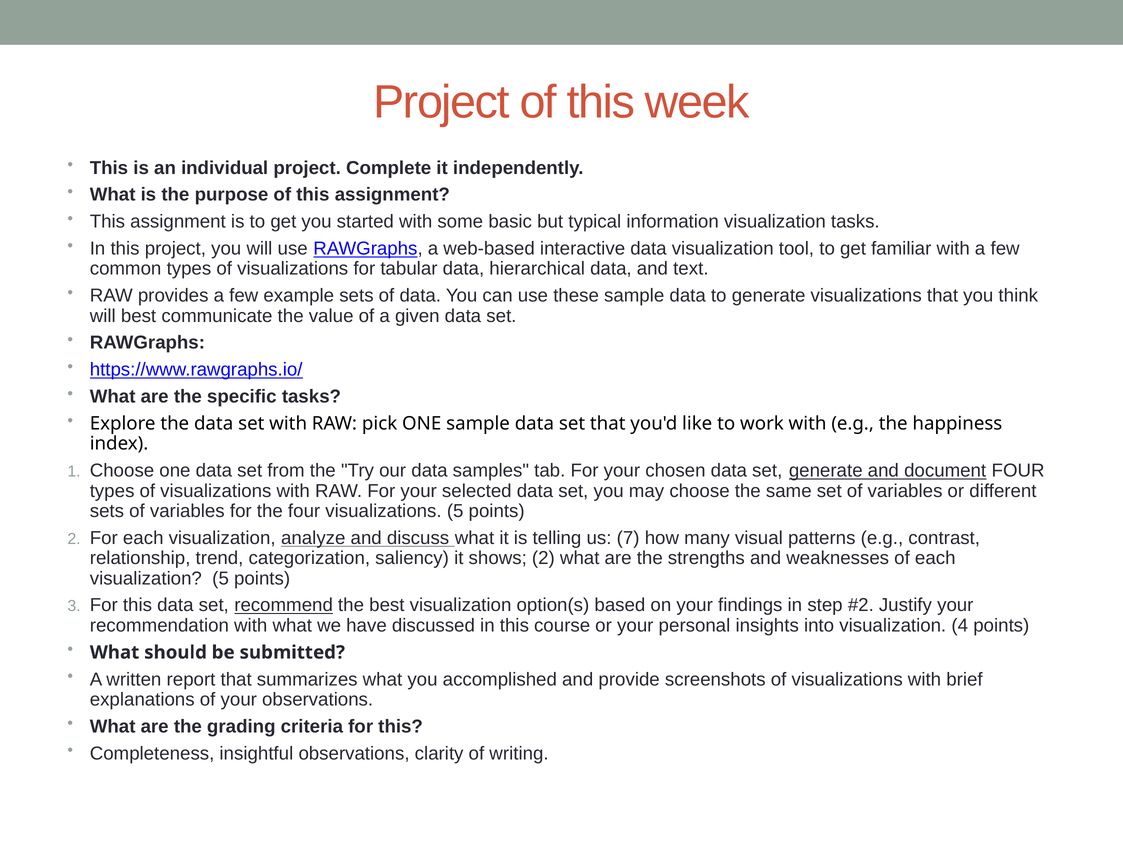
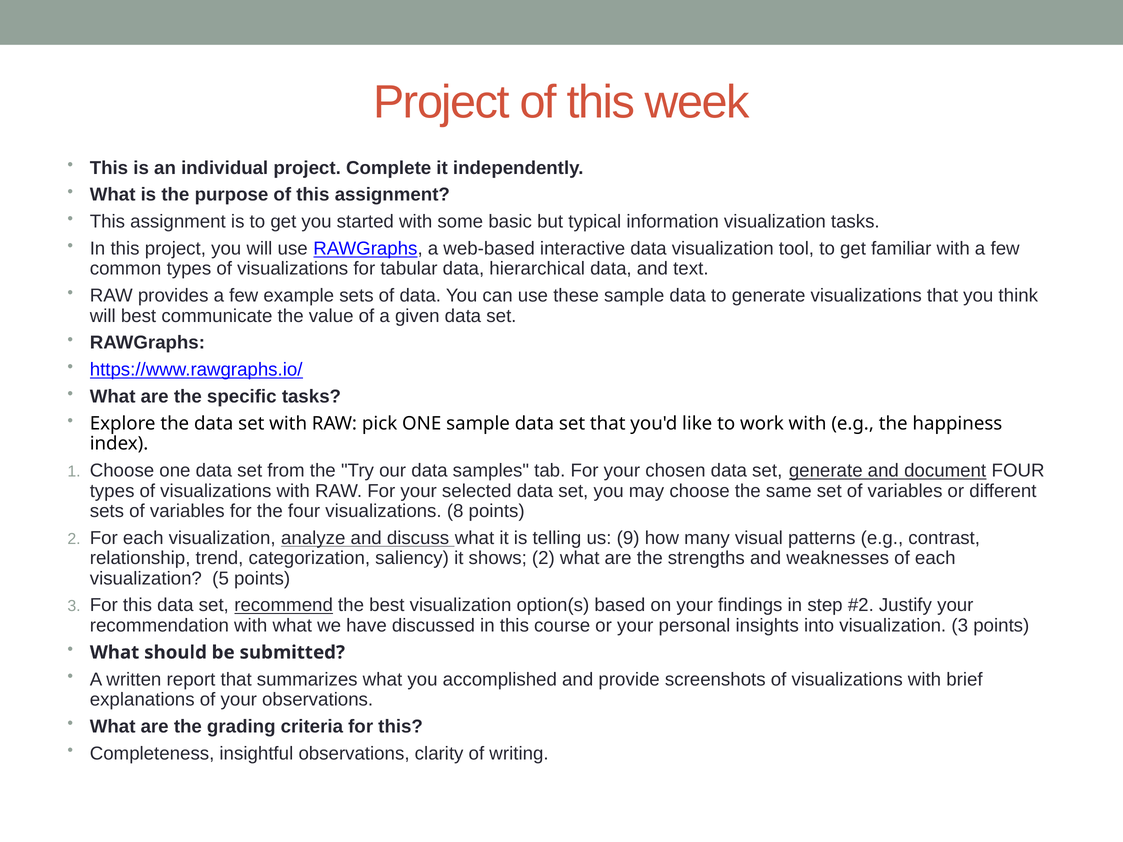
visualizations 5: 5 -> 8 (455, 511)
7: 7 -> 9 (628, 538)
visualization 4: 4 -> 3 (960, 626)
